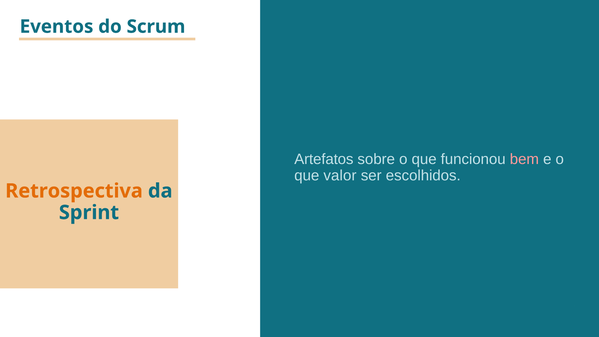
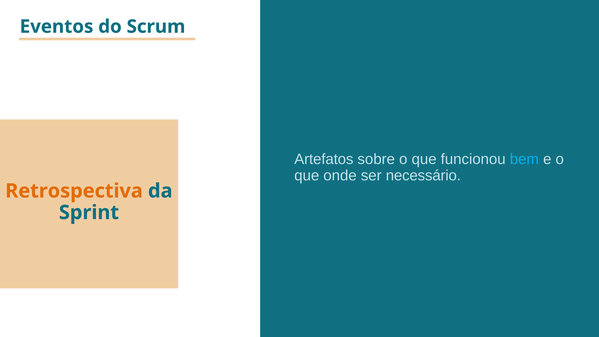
bem colour: pink -> light blue (524, 159)
valor: valor -> onde (340, 175)
escolhidos: escolhidos -> necessário (423, 175)
